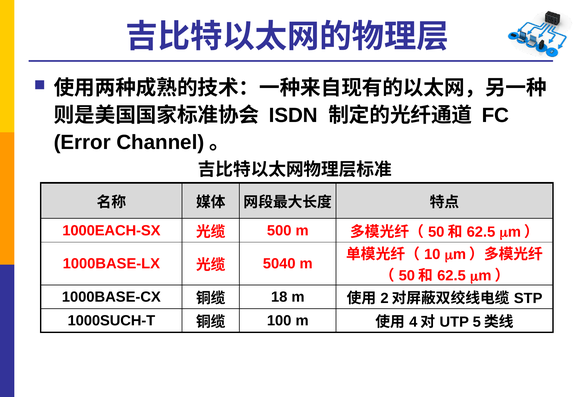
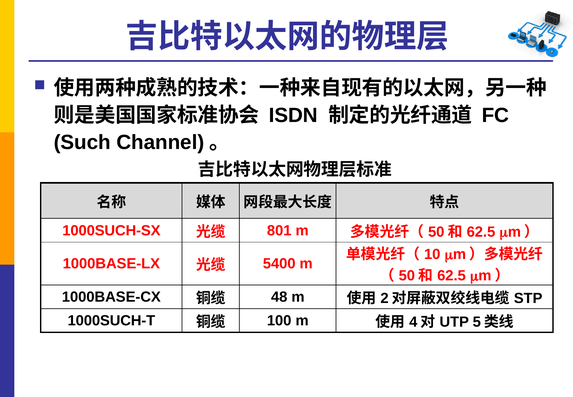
Error: Error -> Such (82, 142)
1000EACH-SX: 1000EACH-SX -> 1000SUCH-SX (111, 230)
500: 500 -> 801 (279, 230)
5040: 5040 -> 5400 (279, 264)
18: 18 -> 48 (279, 297)
